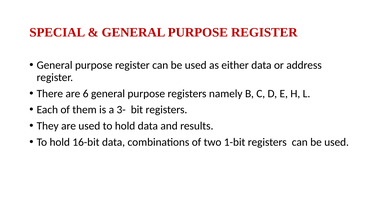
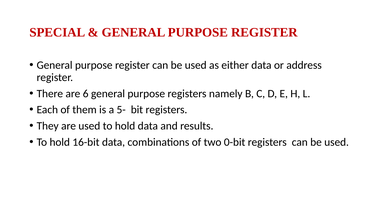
3-: 3- -> 5- (121, 110)
1-bit: 1-bit -> 0-bit (235, 142)
